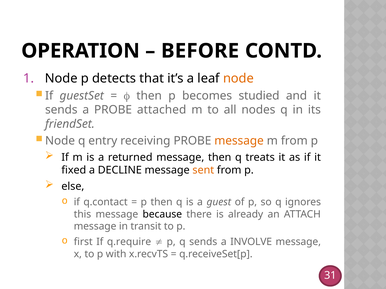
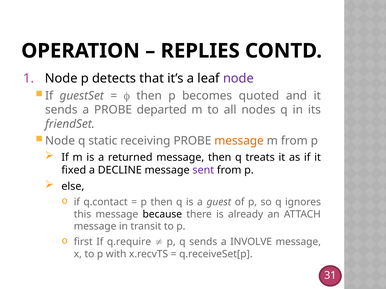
BEFORE: BEFORE -> REPLIES (200, 51)
node colour: orange -> purple (238, 78)
studied: studied -> quoted (259, 96)
attached: attached -> departed (162, 110)
entry: entry -> static (103, 141)
sent colour: orange -> purple (203, 171)
